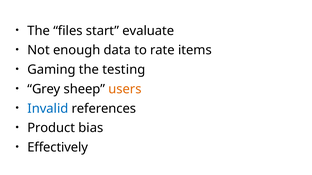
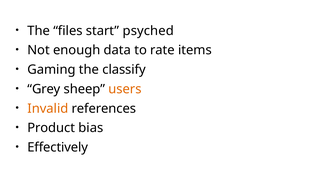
evaluate: evaluate -> psyched (148, 31)
testing: testing -> classify (124, 70)
Invalid colour: blue -> orange (48, 109)
